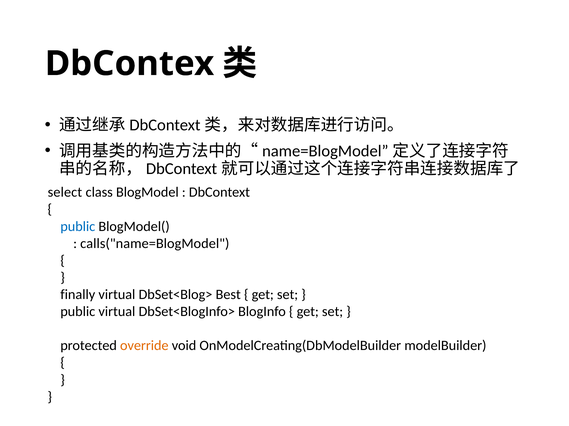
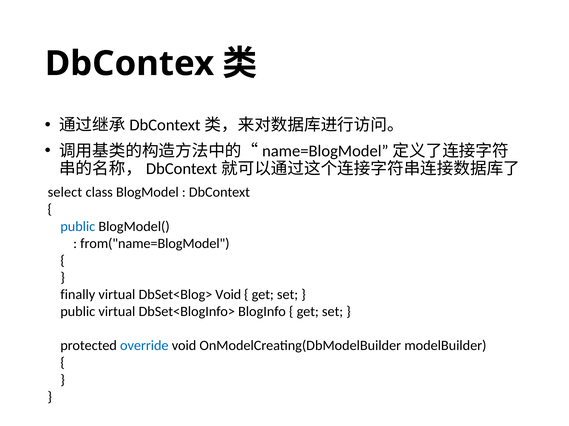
calls("name=BlogModel: calls("name=BlogModel -> from("name=BlogModel (155, 244)
DbSet<Blog> Best: Best -> Void (228, 295)
override colour: orange -> blue (144, 346)
